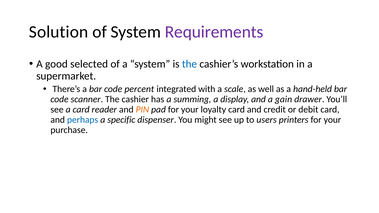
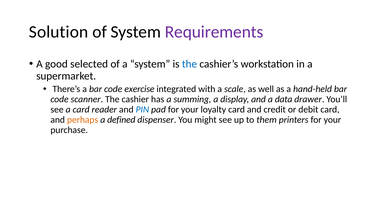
percent: percent -> exercise (139, 89)
gain: gain -> data (284, 99)
PIN colour: orange -> blue (142, 110)
perhaps colour: blue -> orange (83, 120)
specific: specific -> defined (121, 120)
users: users -> them (267, 120)
